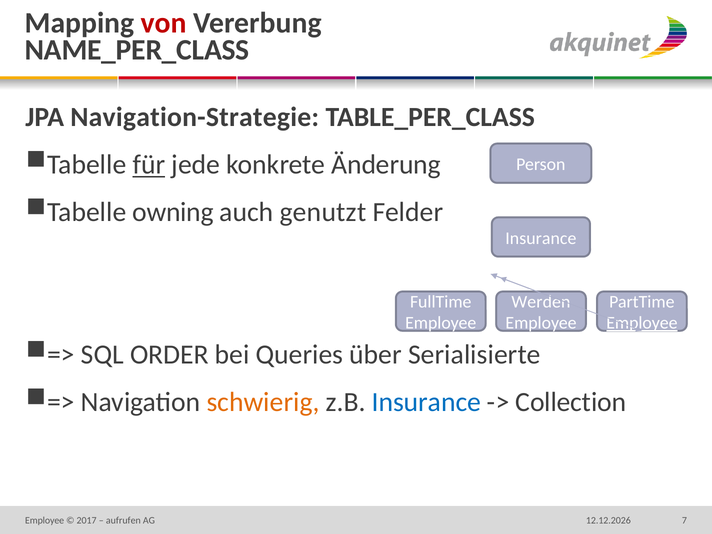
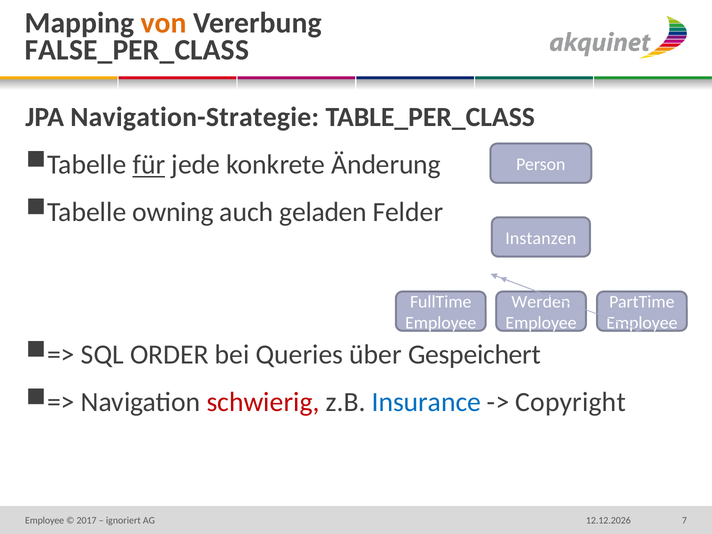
von colour: red -> orange (164, 23)
NAME_PER_CLASS: NAME_PER_CLASS -> FALSE_PER_CLASS (137, 50)
genutzt: genutzt -> geladen (323, 212)
Insurance: Insurance -> Instanzen (541, 238)
Employee underline: present -> none (642, 323)
Serialisierte: Serialisierte -> Gespeichert (474, 355)
schwierig colour: orange -> red (263, 402)
Collection: Collection -> Copyright (571, 402)
aufrufen: aufrufen -> ignoriert (123, 521)
